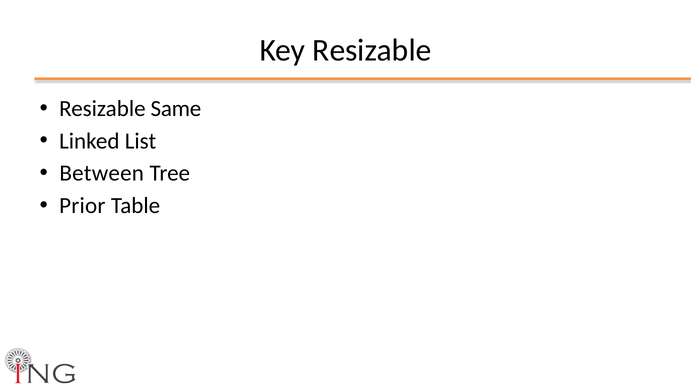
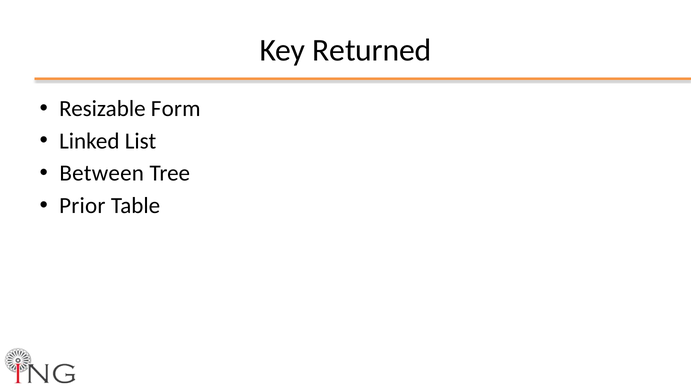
Key Resizable: Resizable -> Returned (372, 50)
Same: Same -> Form (176, 109)
